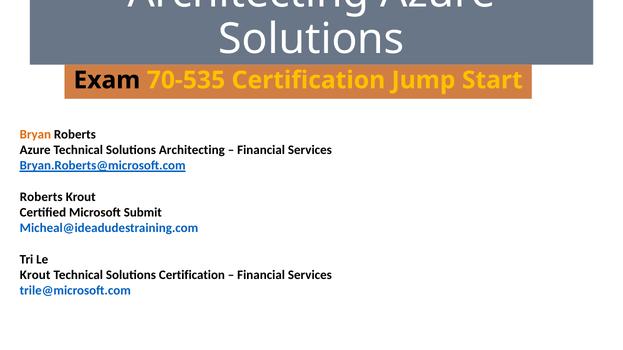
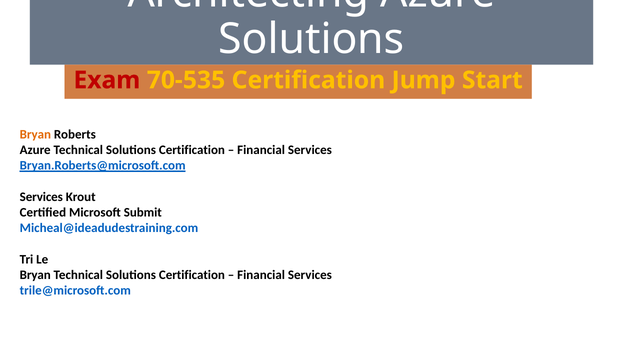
Exam colour: black -> red (107, 80)
Azure Technical Solutions Architecting: Architecting -> Certification (192, 150)
Roberts: Roberts -> Services (41, 197)
Krout: Krout -> Bryan (35, 275)
